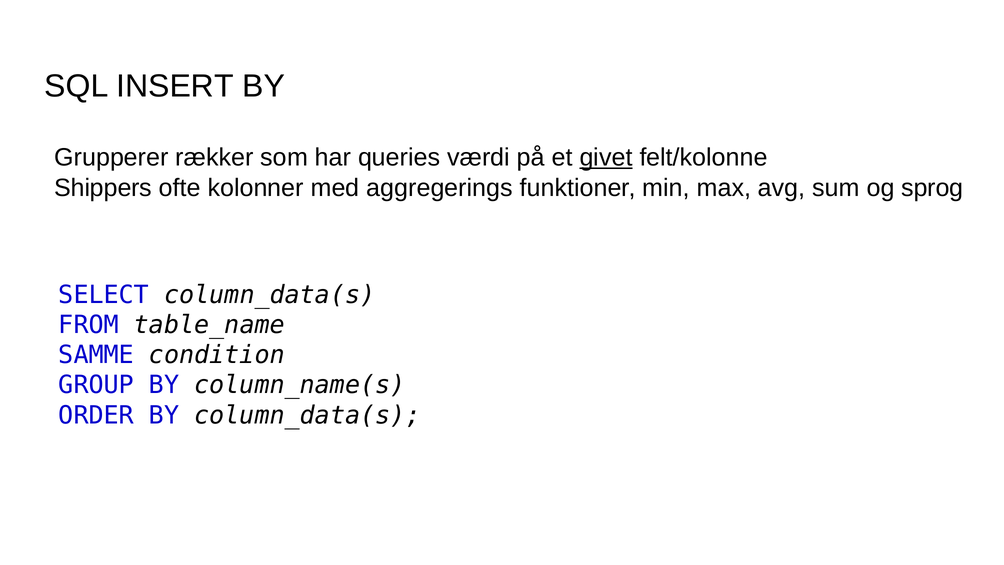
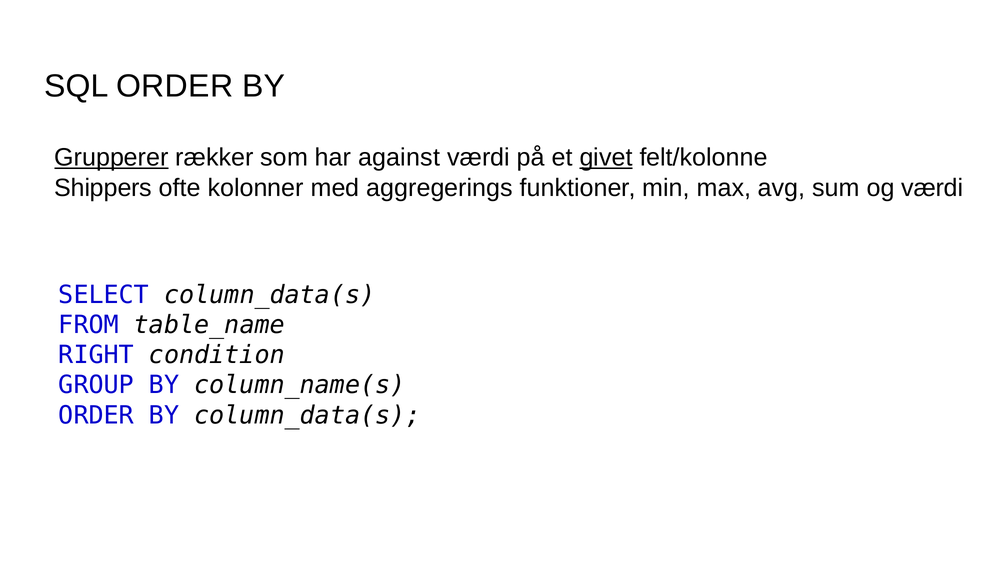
SQL INSERT: INSERT -> ORDER (175, 86)
Grupperer underline: none -> present (111, 158)
queries: queries -> against (399, 158)
og sprog: sprog -> værdi (932, 188)
SAMME: SAMME -> RIGHT (96, 355)
